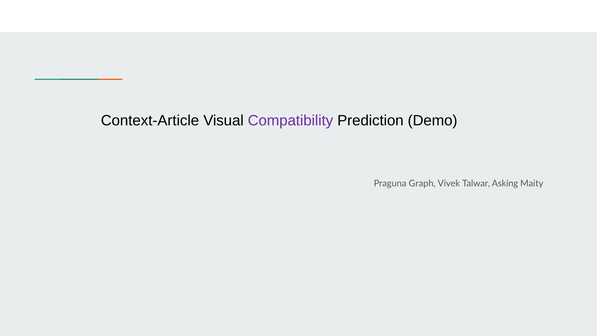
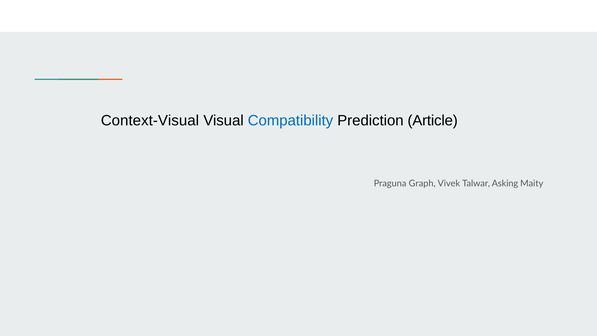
Context-Article: Context-Article -> Context-Visual (150, 120)
Compatibility colour: purple -> blue (290, 120)
Demo: Demo -> Article (433, 120)
